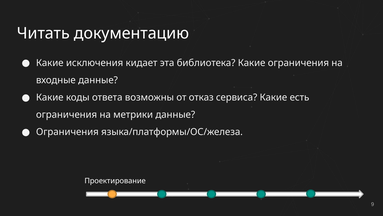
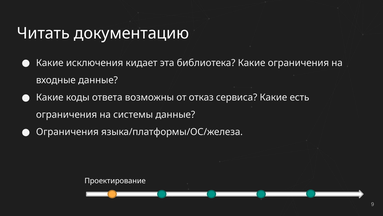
метрики: метрики -> системы (133, 114)
